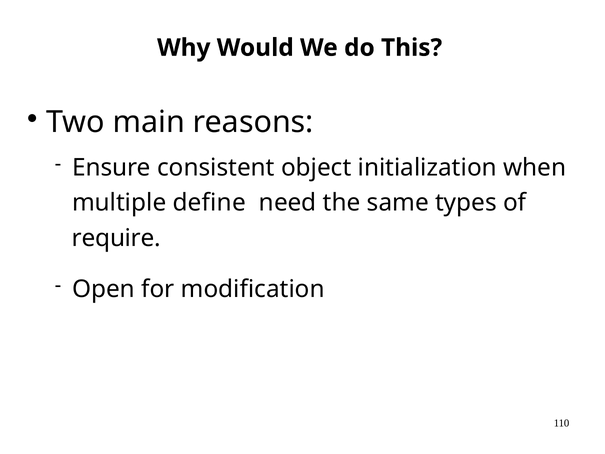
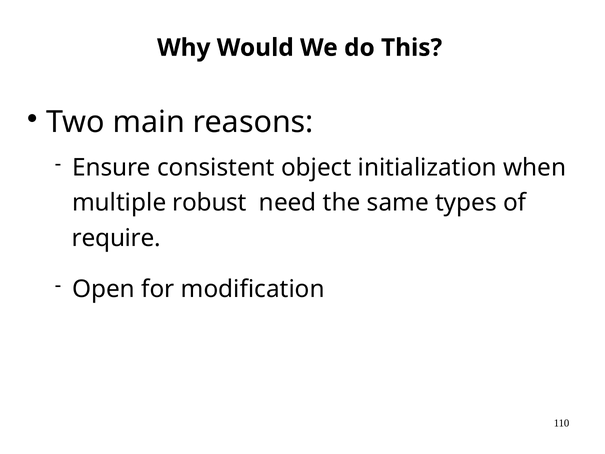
define: define -> robust (210, 203)
